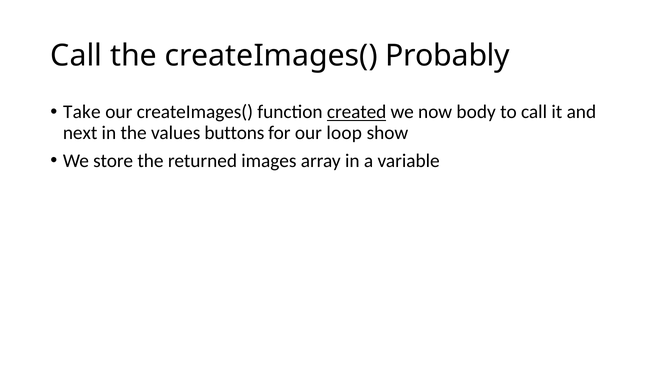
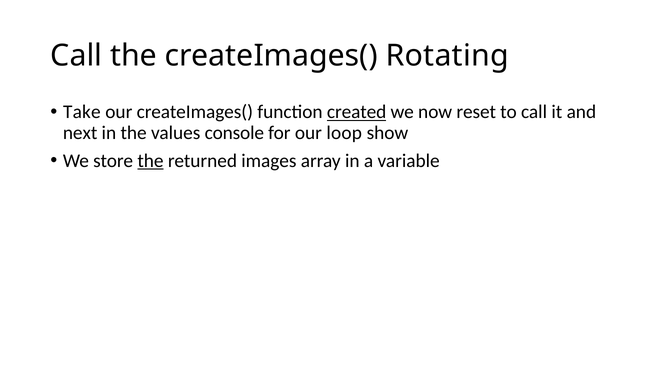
Probably: Probably -> Rotating (447, 56)
body: body -> reset (476, 112)
buttons: buttons -> console (234, 133)
the underline: none -> present (150, 160)
